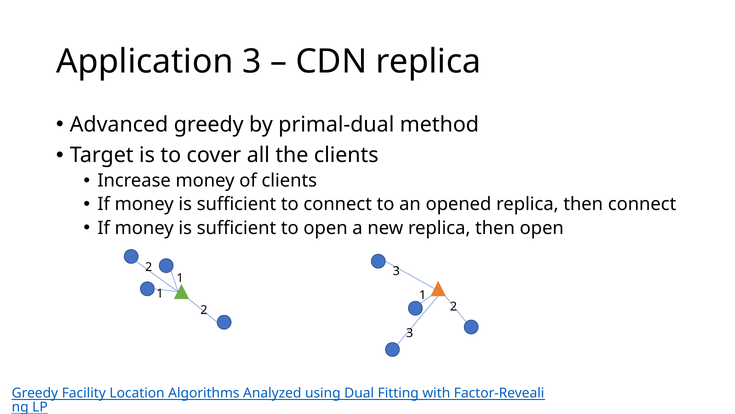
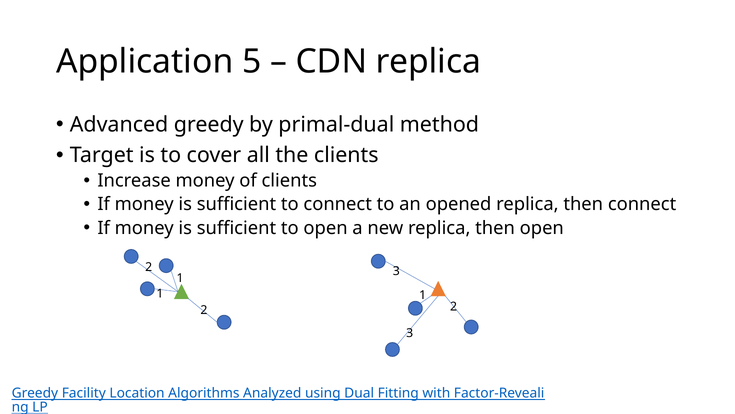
Application 3: 3 -> 5 (252, 62)
